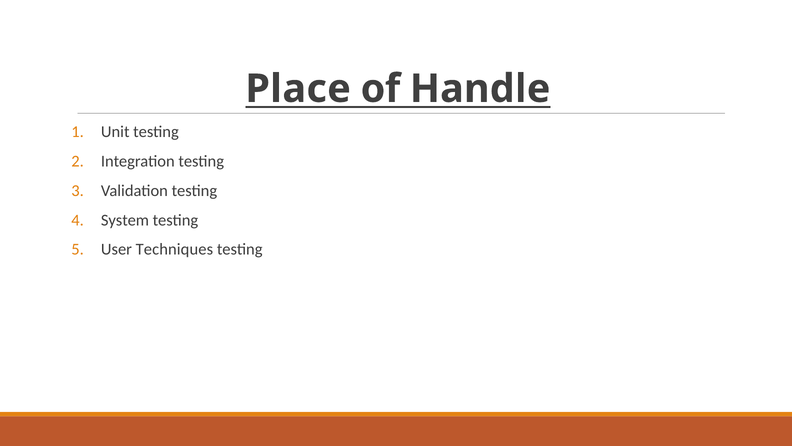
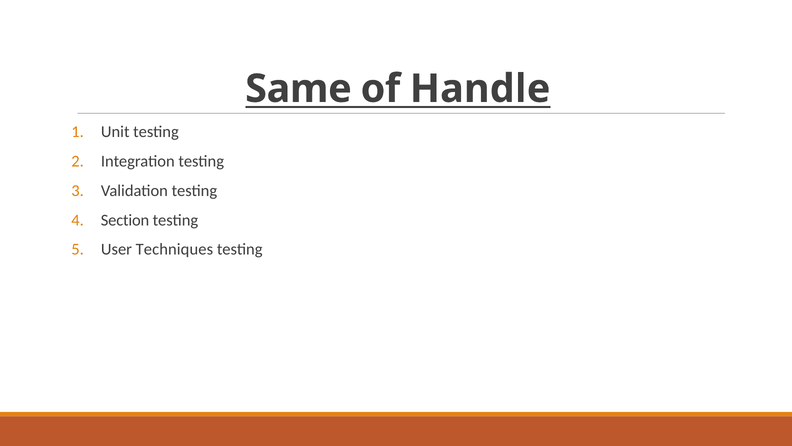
Place: Place -> Same (298, 89)
System: System -> Section (125, 220)
